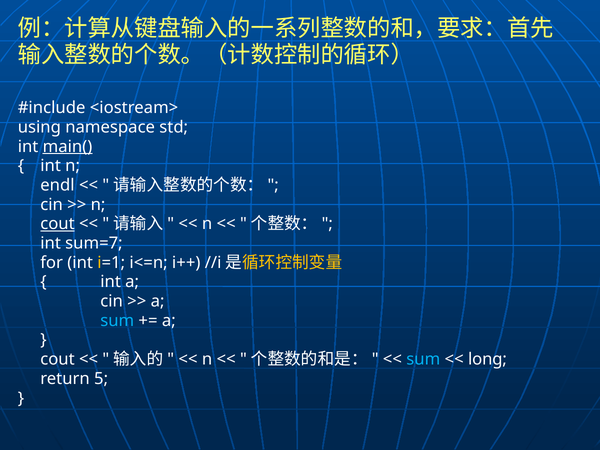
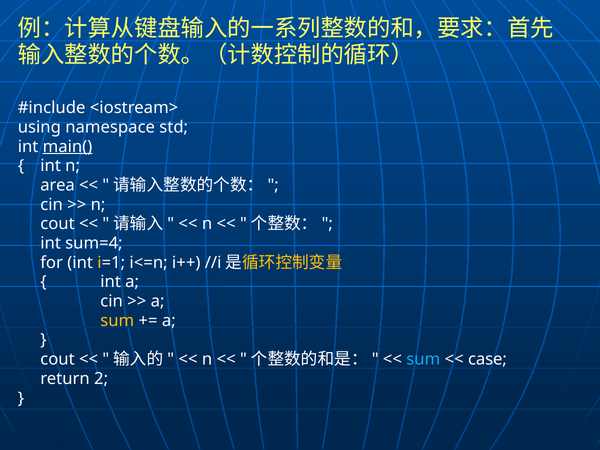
endl: endl -> area (58, 185)
cout underline: present -> none (57, 224)
sum=7: sum=7 -> sum=4 (94, 243)
sum colour: light blue -> yellow (117, 321)
long: long -> case (487, 359)
5: 5 -> 2 (101, 379)
